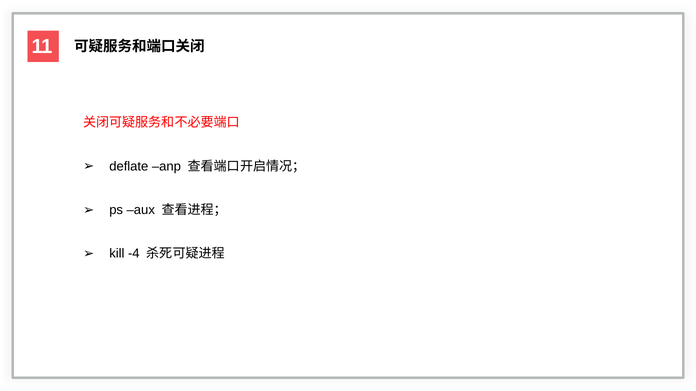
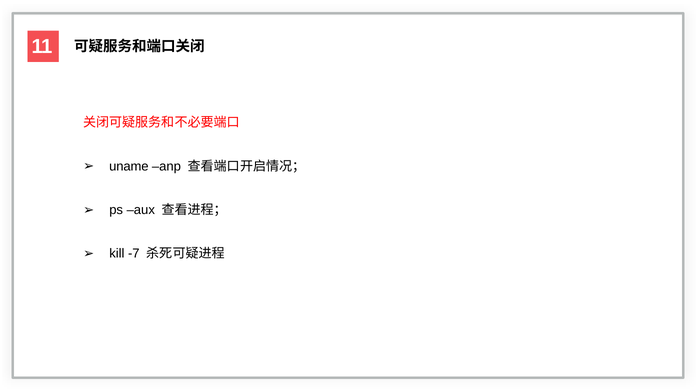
deflate: deflate -> uname (129, 167)
-4: -4 -> -7 (134, 254)
